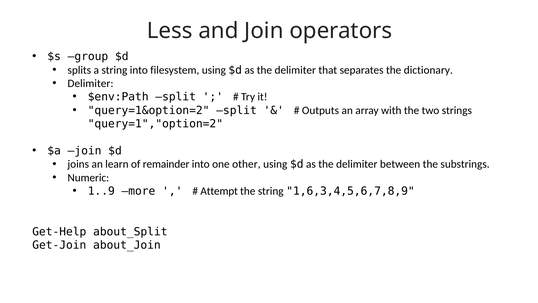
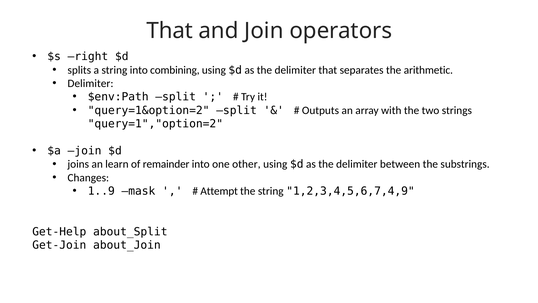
Less: Less -> That (170, 31)
group: group -> right (88, 56)
filesystem: filesystem -> combining (175, 70)
dictionary: dictionary -> arithmetic (428, 70)
Numeric: Numeric -> Changes (88, 178)
more: more -> mask (138, 191)
1,6,3,4,5,6,7,8,9: 1,6,3,4,5,6,7,8,9 -> 1,2,3,4,5,6,7,4,9 (351, 191)
